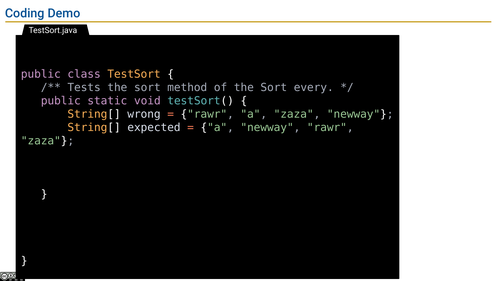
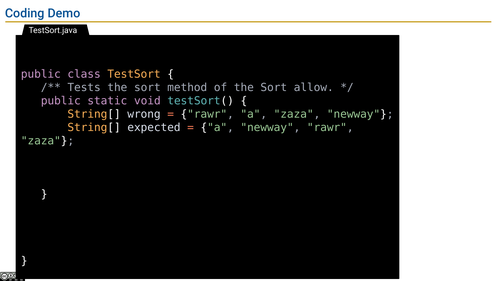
every: every -> allow (314, 88)
